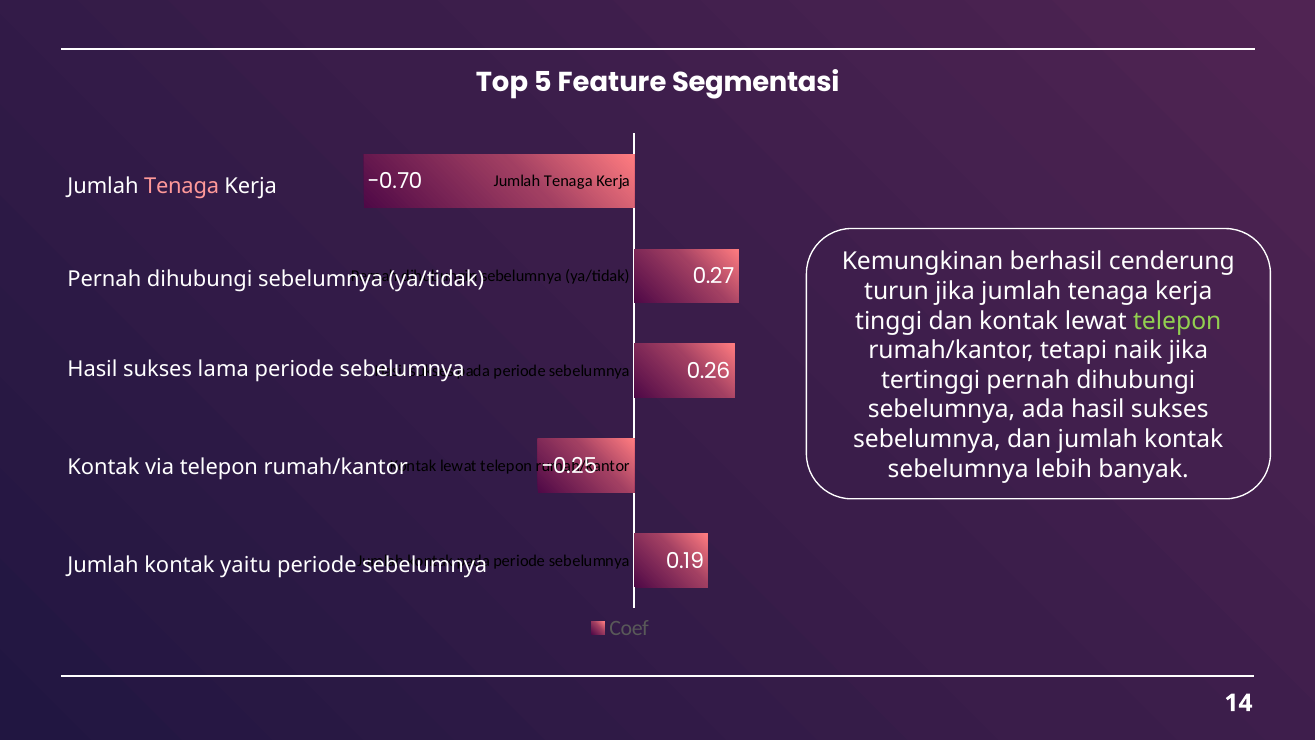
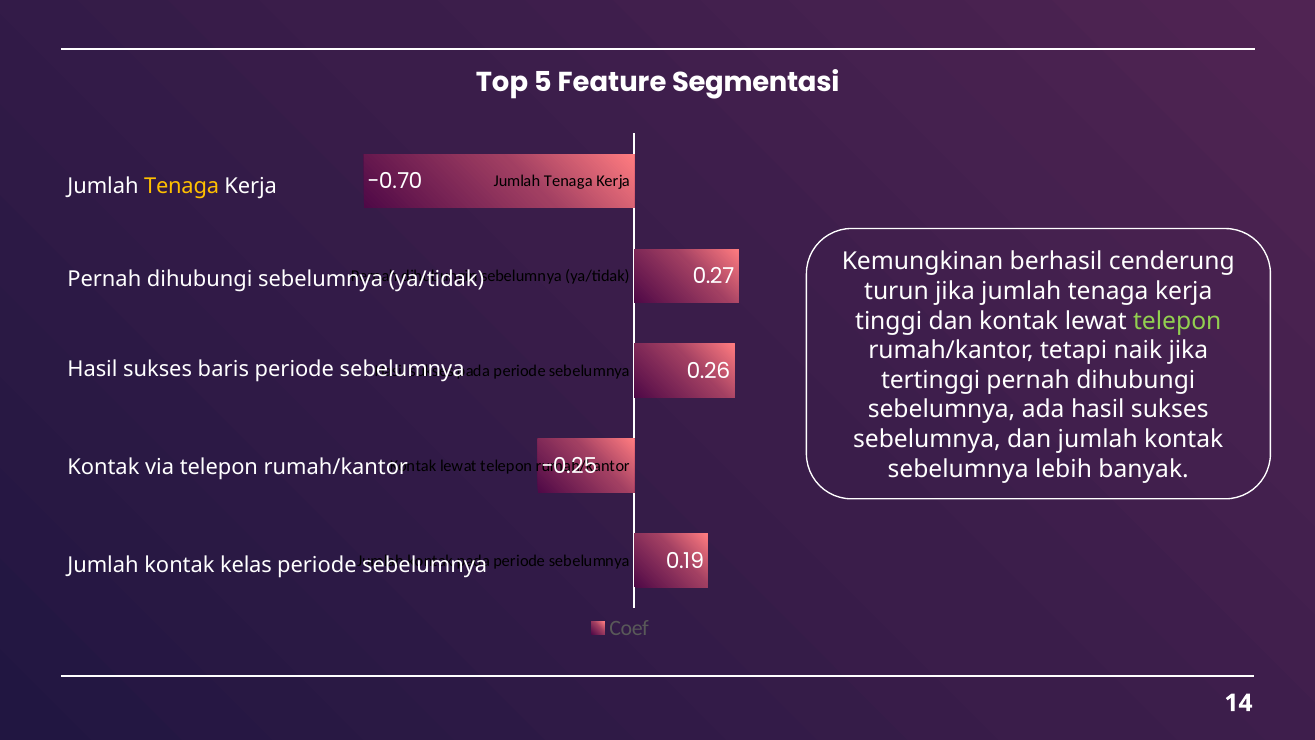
Tenaga colour: pink -> yellow (182, 186)
lama: lama -> baris (223, 369)
yaitu: yaitu -> kelas (246, 565)
